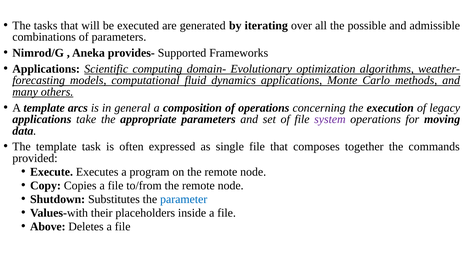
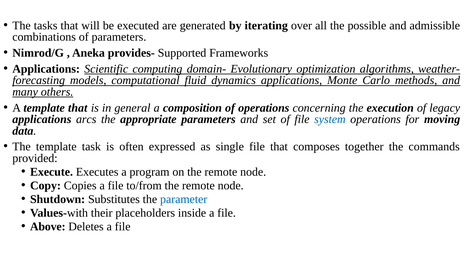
template arcs: arcs -> that (78, 108)
take: take -> arcs (86, 119)
system colour: purple -> blue (330, 119)
